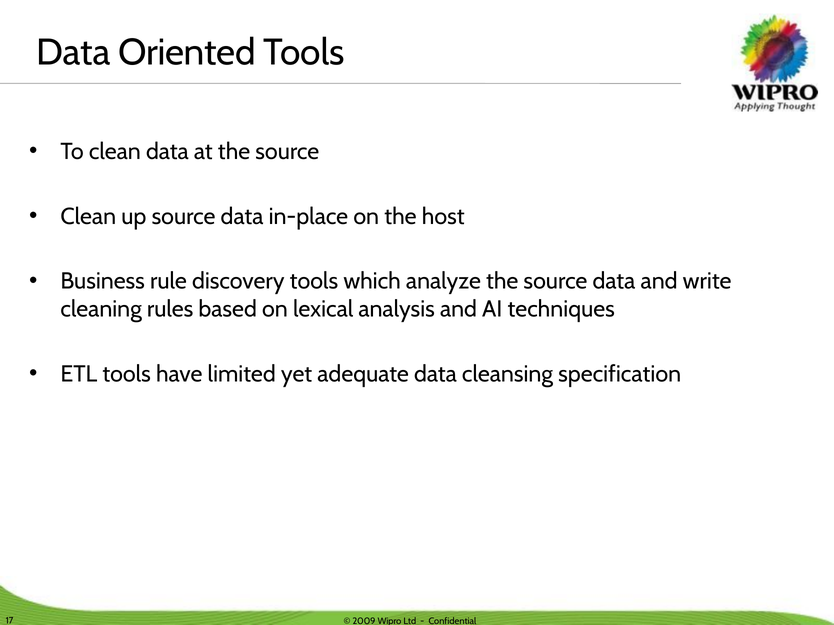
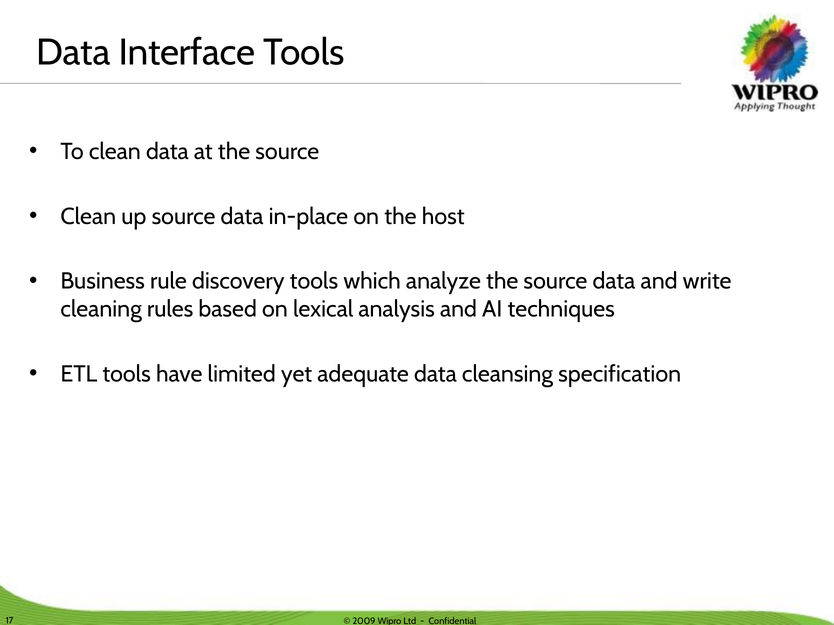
Oriented: Oriented -> Interface (187, 53)
